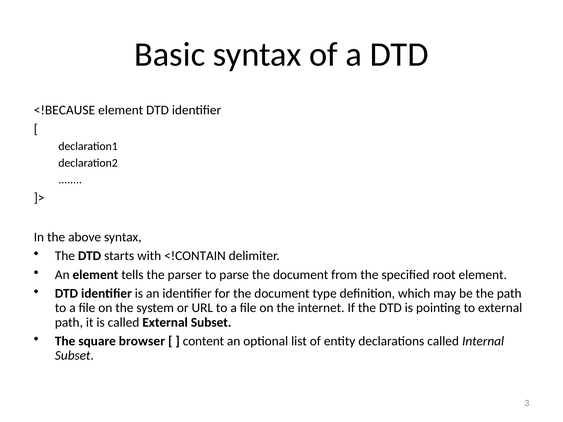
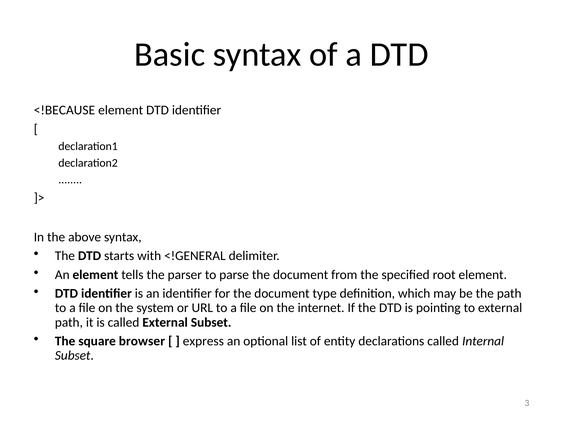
<!CONTAIN: <!CONTAIN -> <!GENERAL (195, 256)
content: content -> express (203, 341)
